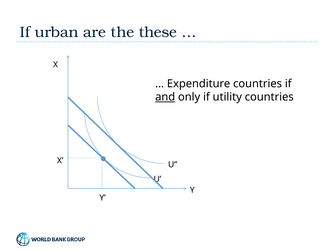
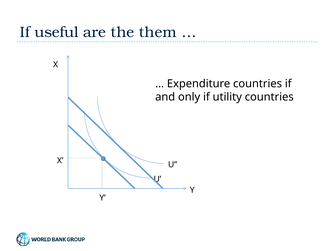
urban: urban -> useful (56, 32)
these: these -> them (158, 32)
and underline: present -> none (165, 97)
